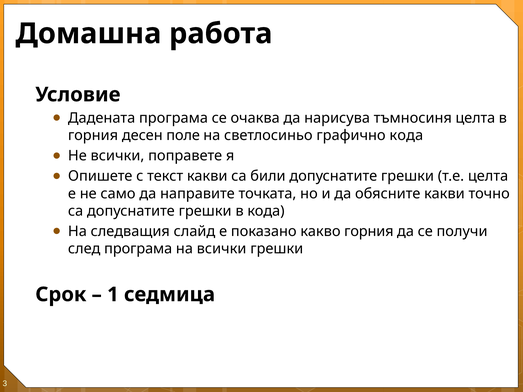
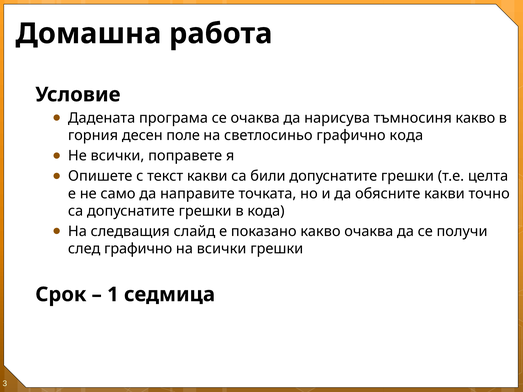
тъмносиня целта: целта -> какво (475, 118)
какво горния: горния -> очаква (369, 231)
след програма: програма -> графично (138, 249)
